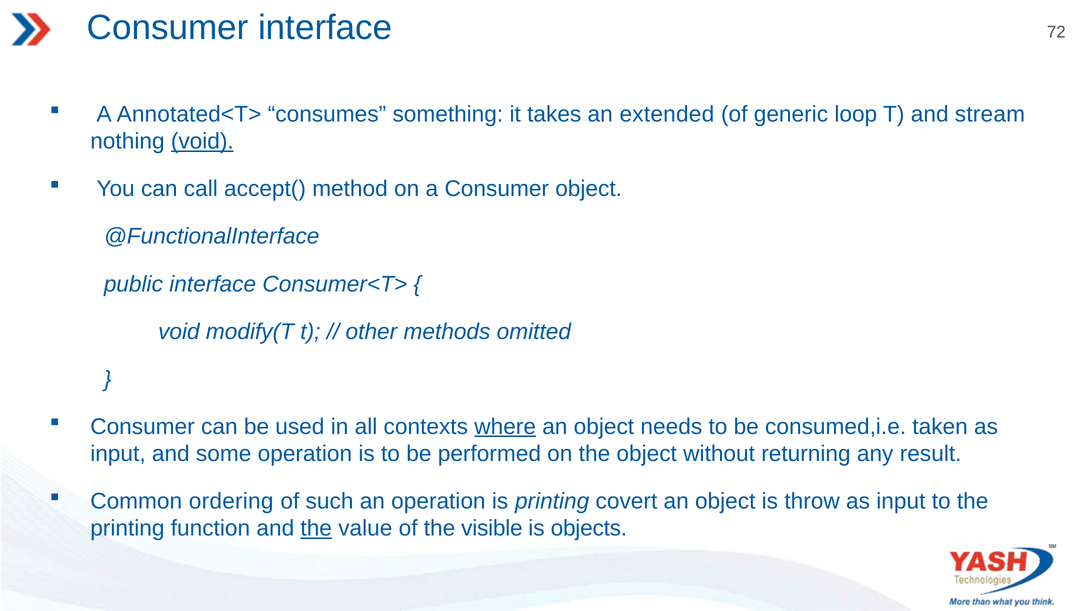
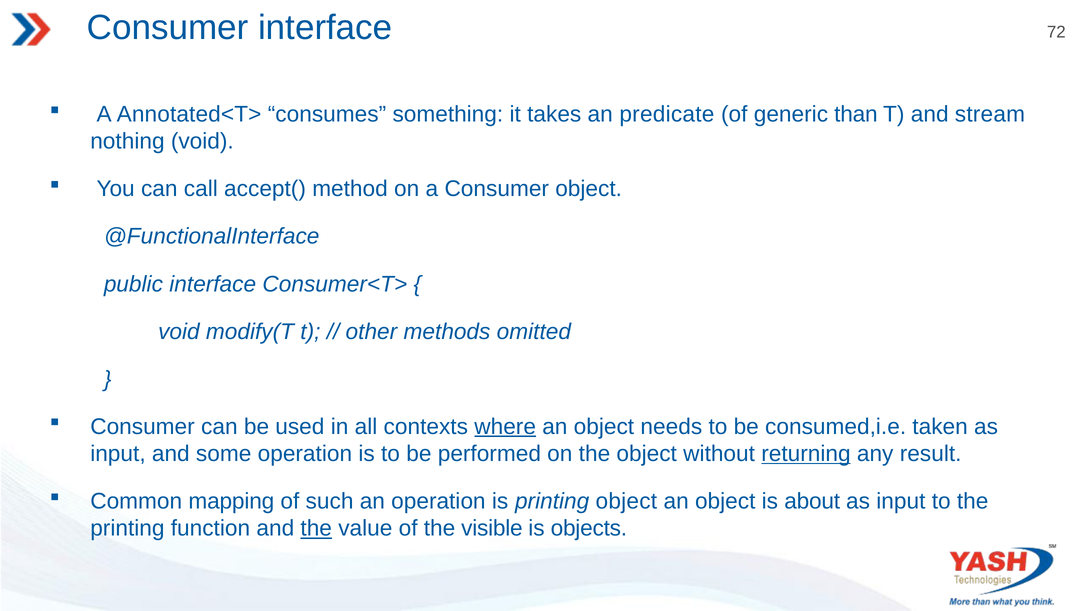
extended: extended -> predicate (667, 114)
loop: loop -> than (856, 114)
void underline: present -> none (202, 141)
returning underline: none -> present (806, 454)
ordering: ordering -> mapping (231, 501)
printing covert: covert -> object (626, 501)
throw: throw -> about (812, 501)
